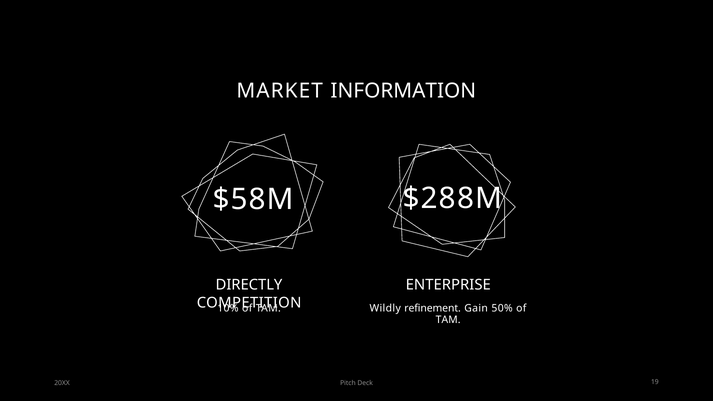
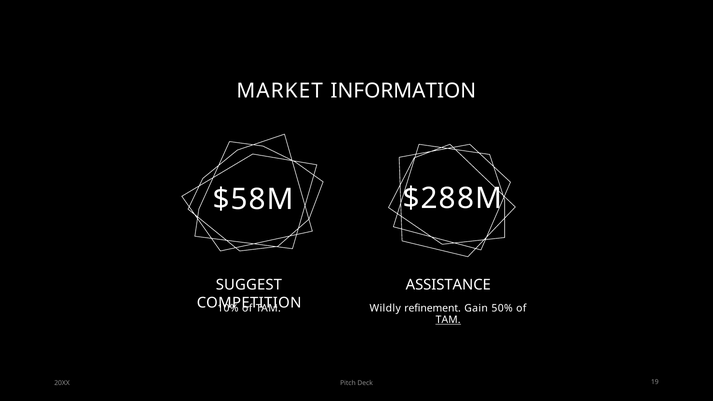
DIRECTLY: DIRECTLY -> SUGGEST (249, 285)
ENTERPRISE: ENTERPRISE -> ASSISTANCE (448, 285)
TAM underline: none -> present (448, 320)
